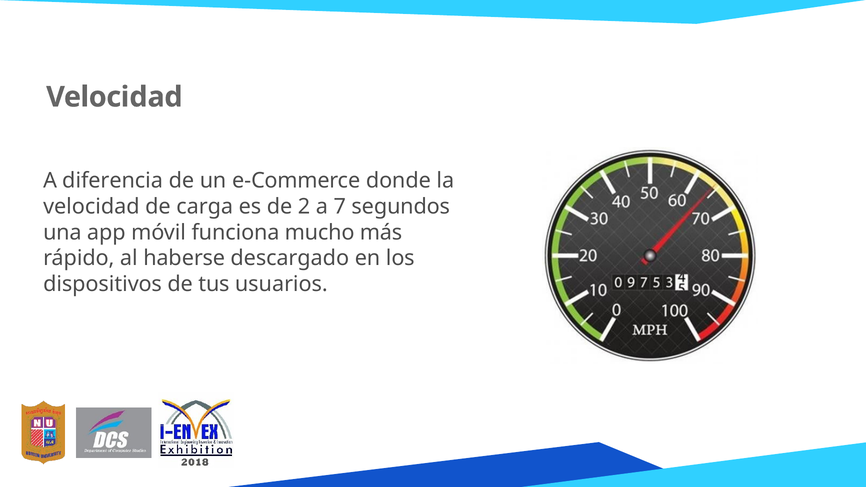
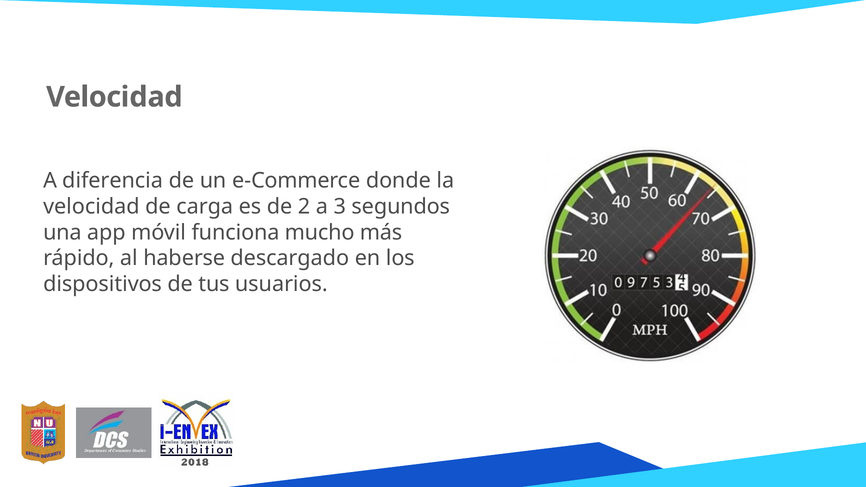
7: 7 -> 3 (340, 206)
